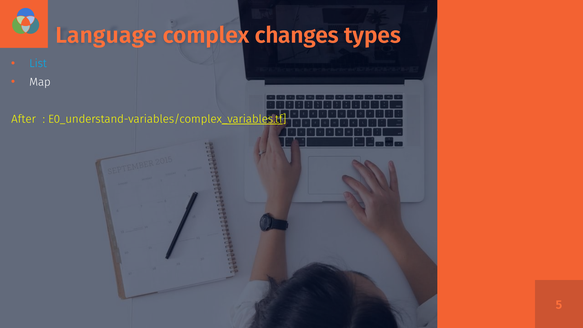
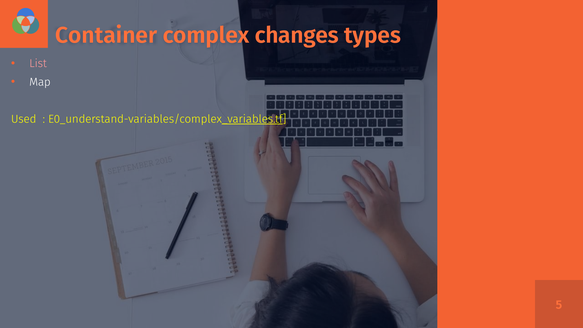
Language: Language -> Container (106, 35)
List colour: light blue -> pink (38, 64)
After: After -> Used (24, 119)
